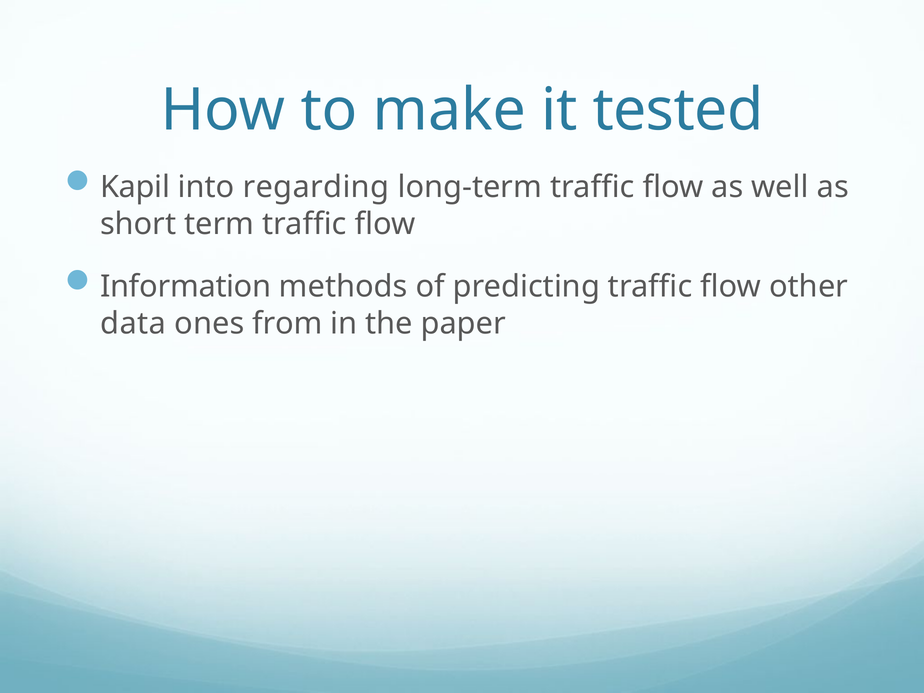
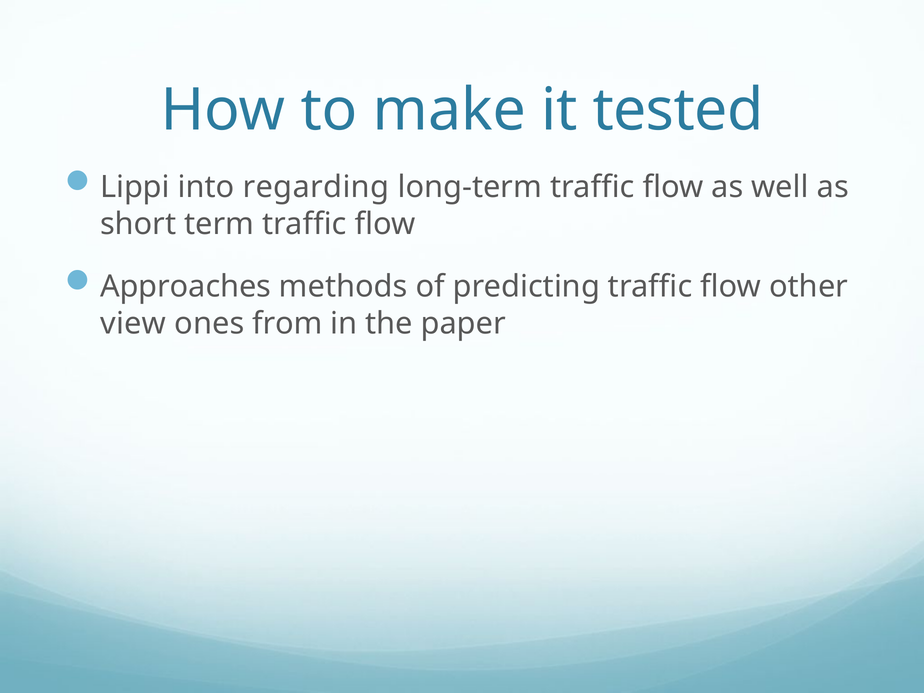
Kapil: Kapil -> Lippi (135, 187)
Information: Information -> Approaches (186, 287)
data: data -> view (133, 324)
